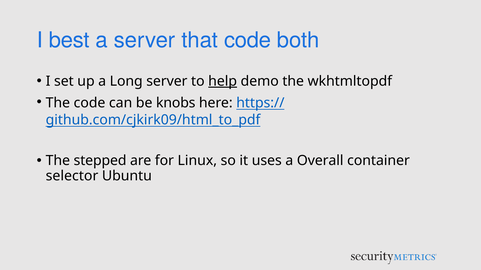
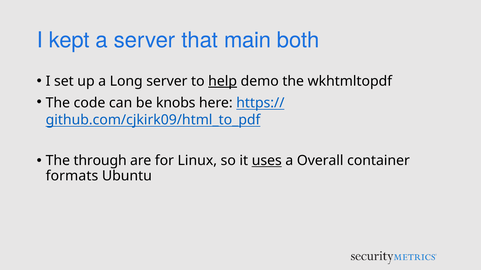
best: best -> kept (69, 40)
that code: code -> main (248, 40)
stepped: stepped -> through (100, 161)
uses underline: none -> present (267, 161)
selector: selector -> formats (72, 176)
